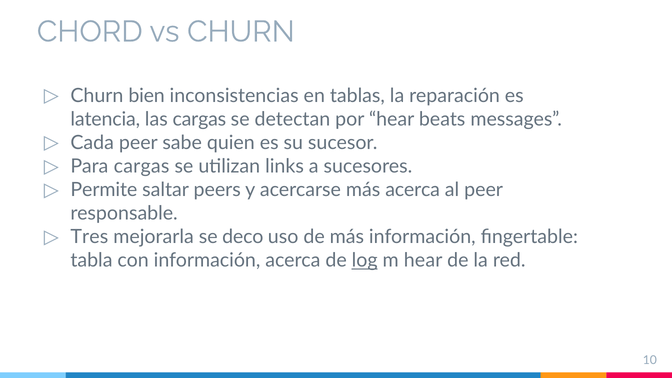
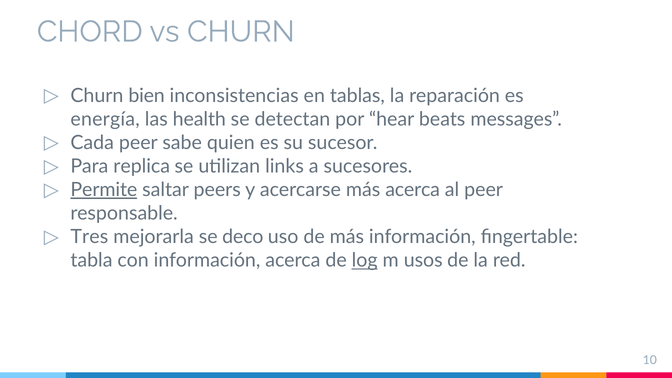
latencia: latencia -> energía (105, 119)
las cargas: cargas -> health (199, 119)
Para cargas: cargas -> replica (142, 166)
Permite underline: none -> present (104, 190)
m hear: hear -> usos (423, 260)
